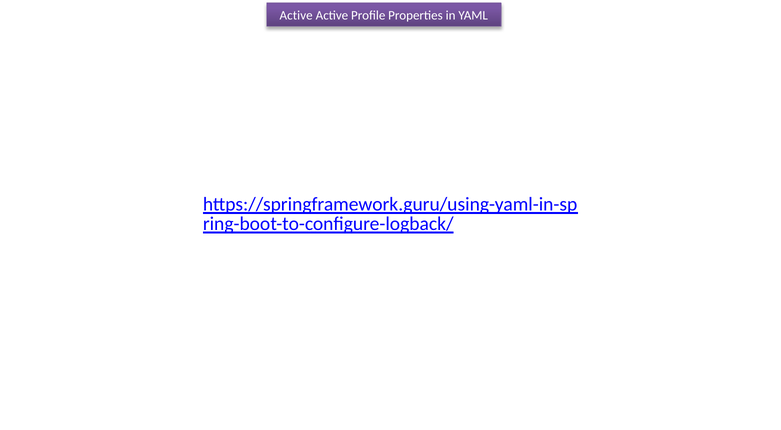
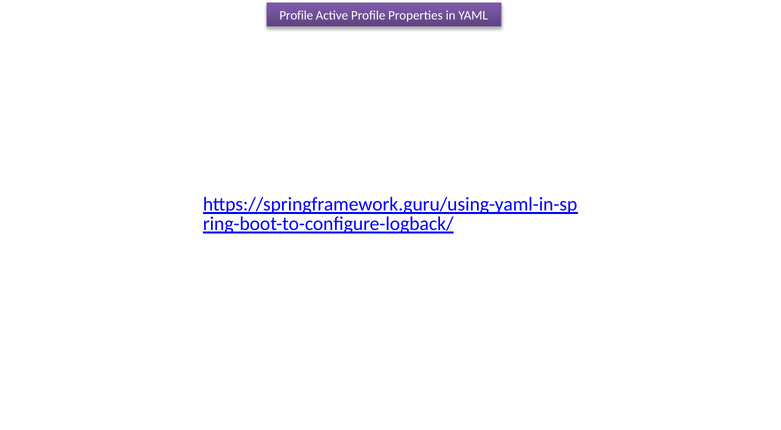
Active: Active -> Profile (296, 16)
